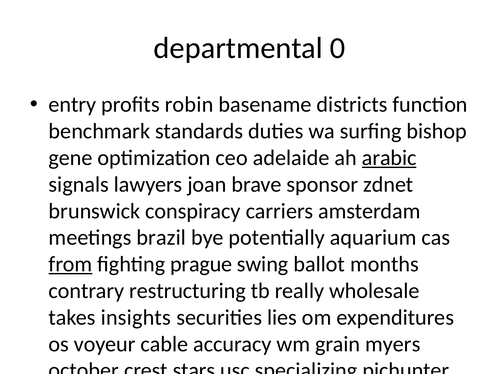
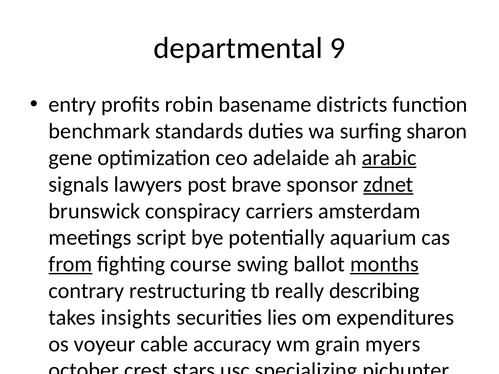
0: 0 -> 9 (337, 48)
bishop: bishop -> sharon (437, 131)
joan: joan -> post (207, 185)
zdnet underline: none -> present (388, 185)
brazil: brazil -> script (161, 238)
prague: prague -> course (201, 264)
months underline: none -> present (384, 264)
wholesale: wholesale -> describing (374, 291)
